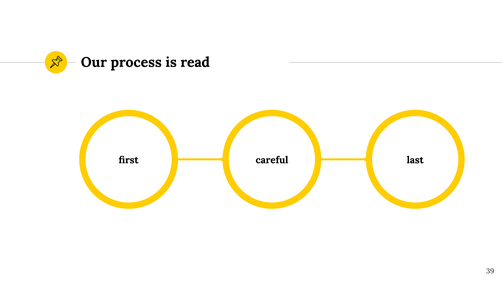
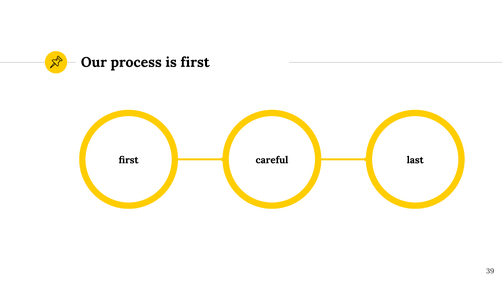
is read: read -> first (195, 62)
